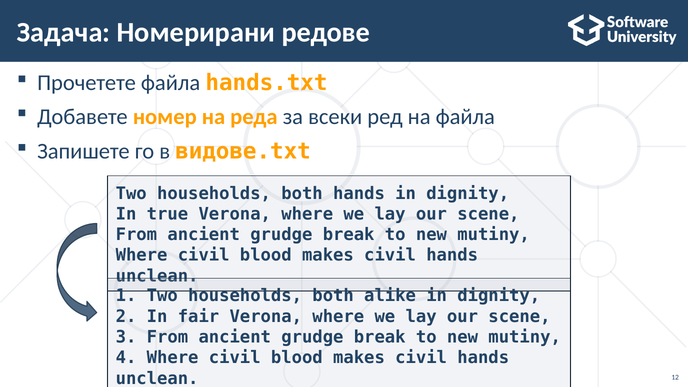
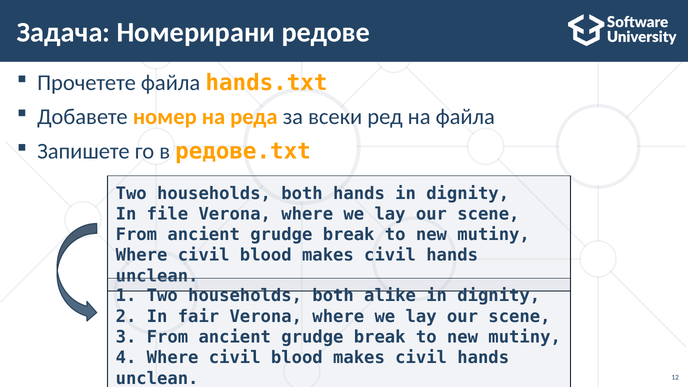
видове.txt: видове.txt -> редове.txt (243, 151)
true: true -> file (167, 214)
